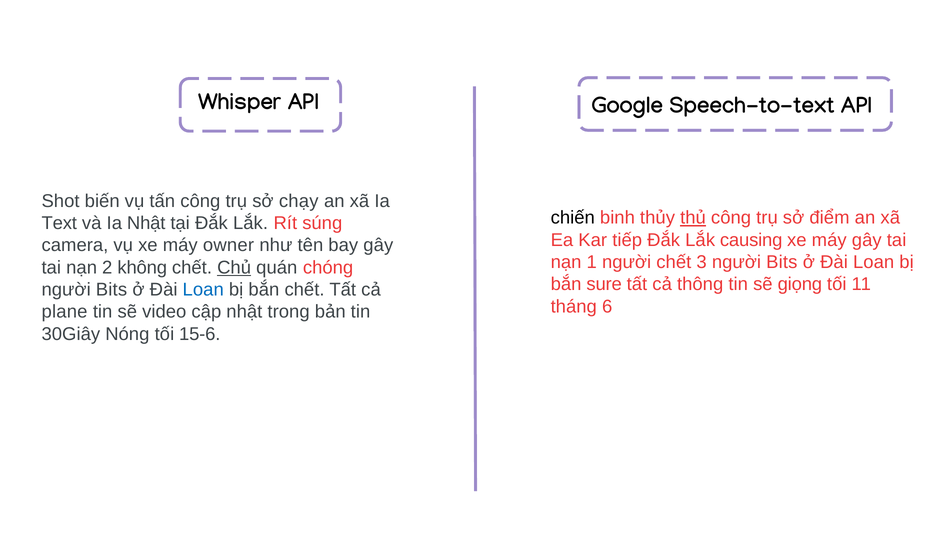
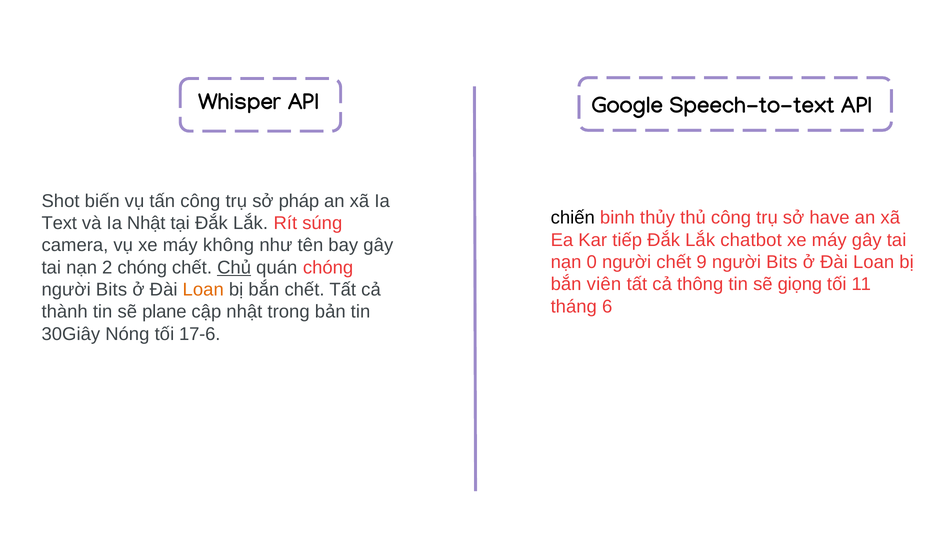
chạy: chạy -> pháp (299, 201)
thủ underline: present -> none (693, 218)
điểm: điểm -> have (829, 218)
causing: causing -> chatbot (751, 240)
owner: owner -> không (229, 245)
1: 1 -> 0 (592, 262)
3: 3 -> 9 (702, 262)
2 không: không -> chóng (142, 268)
sure: sure -> viên (604, 285)
Loan colour: blue -> orange (203, 290)
plane: plane -> thành (65, 312)
video: video -> plane (164, 312)
15-6: 15-6 -> 17-6 (200, 334)
